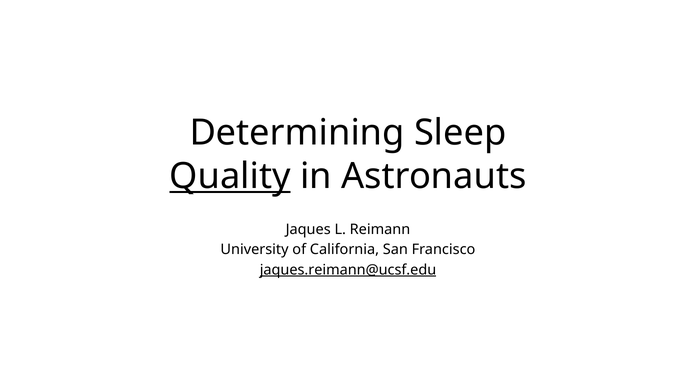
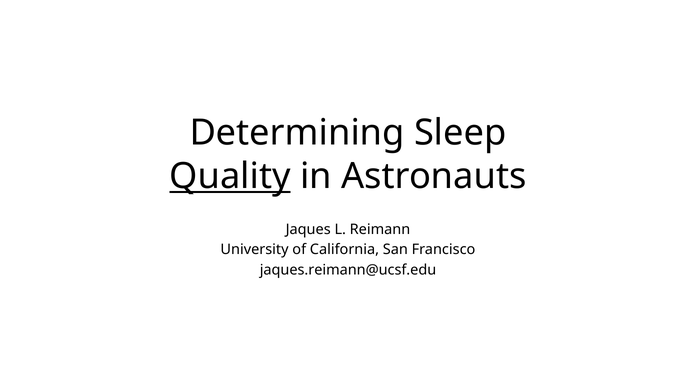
jaques.reimann@ucsf.edu underline: present -> none (348, 270)
